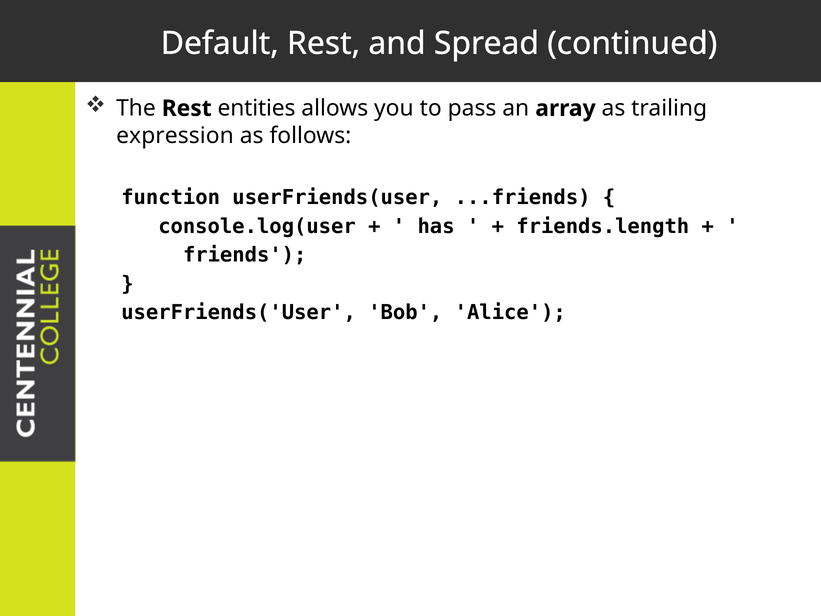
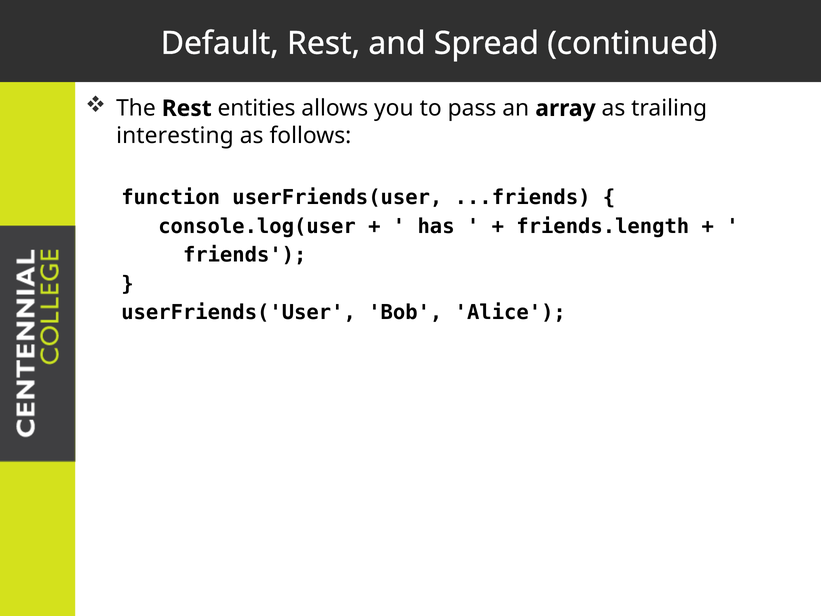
expression: expression -> interesting (175, 136)
